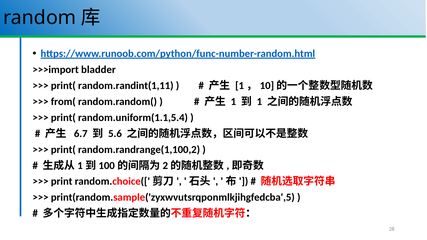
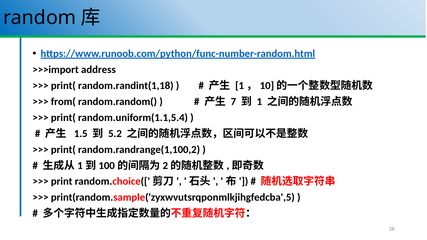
bladder: bladder -> address (98, 70)
random.randint(1,11: random.randint(1,11 -> random.randint(1,18 (126, 86)
1: 1 -> 7 (233, 102)
6.7: 6.7 -> 1.5 (81, 134)
5.6: 5.6 -> 5.2 (115, 134)
